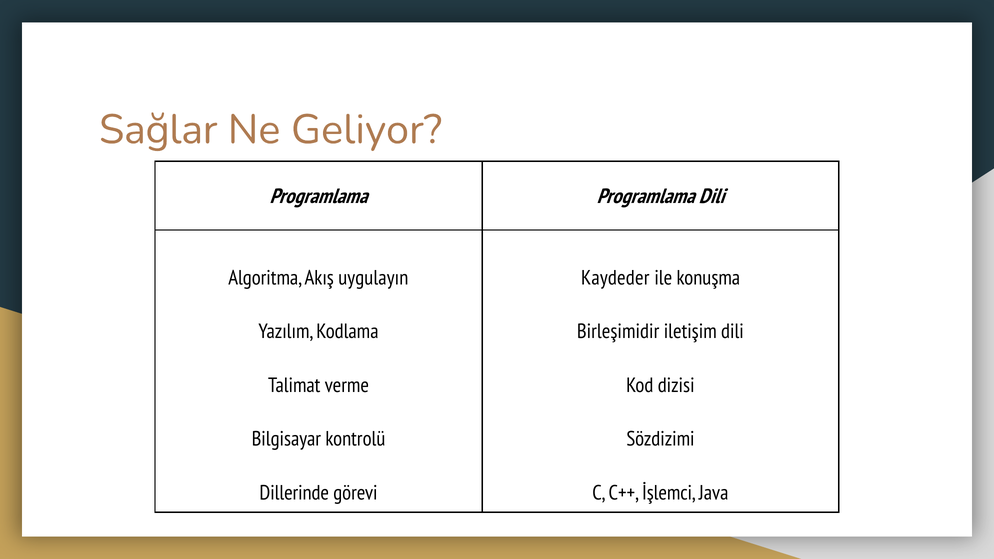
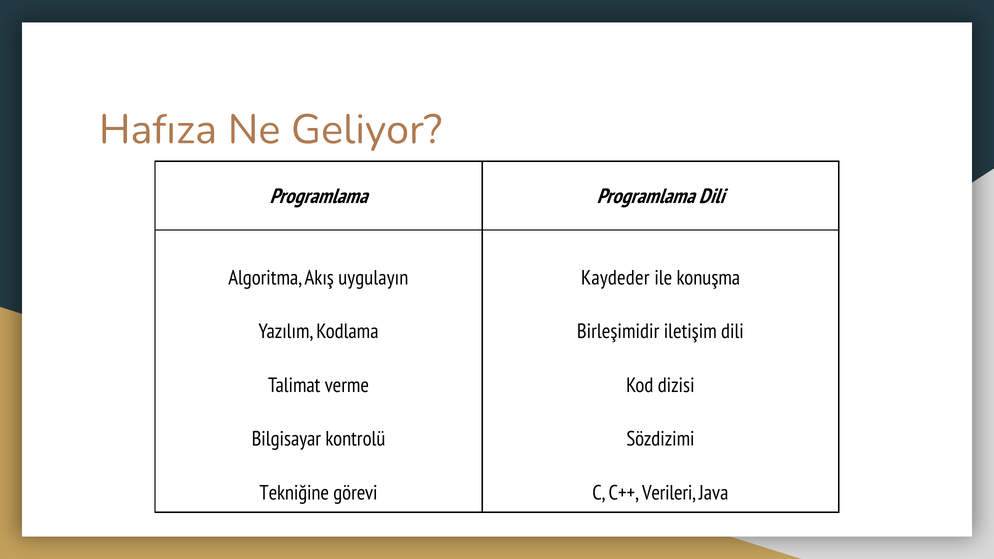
Sağlar: Sağlar -> Hafıza (158, 130)
Dillerinde: Dillerinde -> Tekniğine (294, 493)
İşlemci: İşlemci -> Verileri (669, 493)
